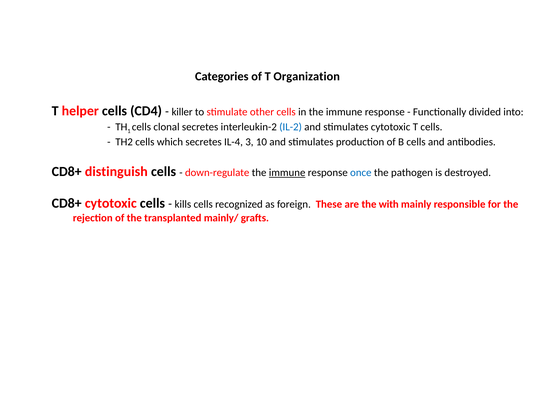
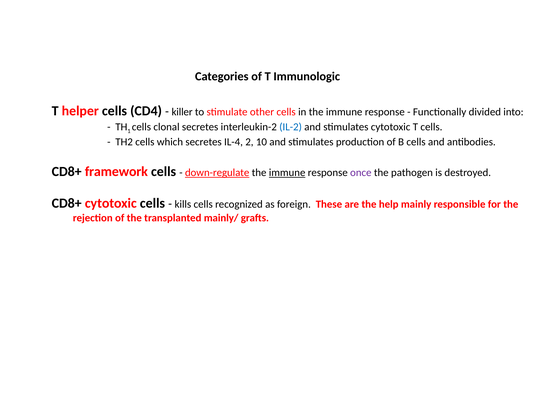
Organization: Organization -> Immunologic (307, 76)
3: 3 -> 2 (249, 142)
distinguish: distinguish -> framework (116, 171)
down-regulate underline: none -> present (217, 172)
once colour: blue -> purple (361, 172)
with: with -> help (389, 204)
